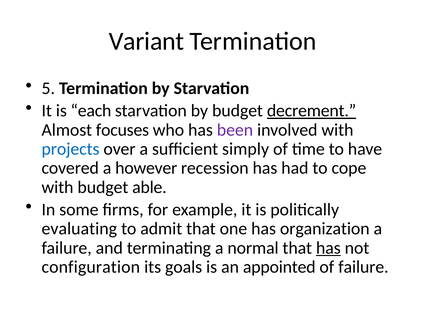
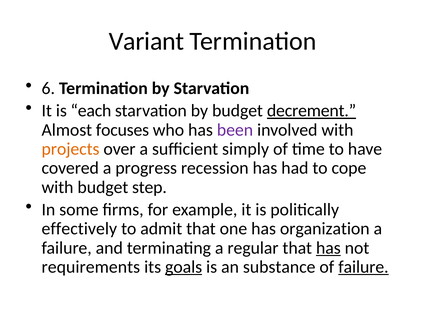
5: 5 -> 6 (48, 89)
projects colour: blue -> orange (71, 149)
however: however -> progress (146, 168)
able: able -> step (149, 188)
evaluating: evaluating -> effectively (79, 229)
normal: normal -> regular (253, 248)
configuration: configuration -> requirements (91, 267)
goals underline: none -> present (184, 267)
appointed: appointed -> substance (279, 267)
failure underline: none -> present (363, 267)
